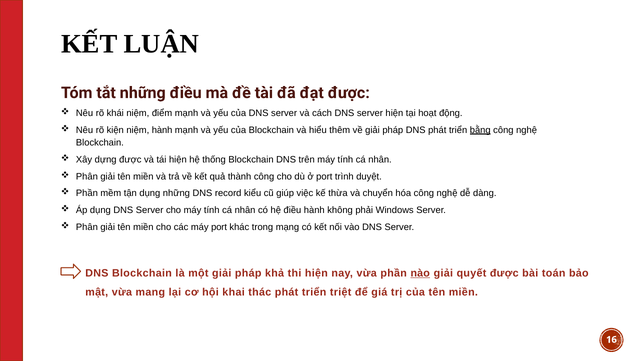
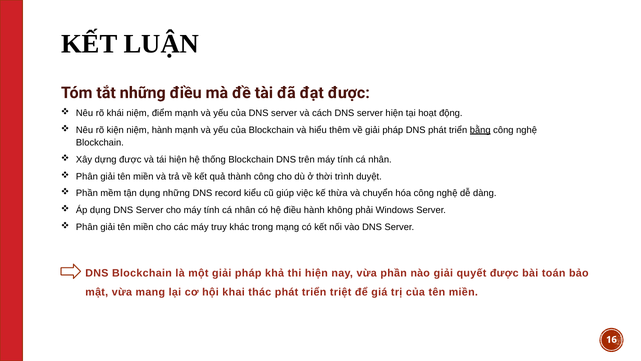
ở port: port -> thời (324, 176)
máy port: port -> truy (219, 227)
nào underline: present -> none (420, 273)
